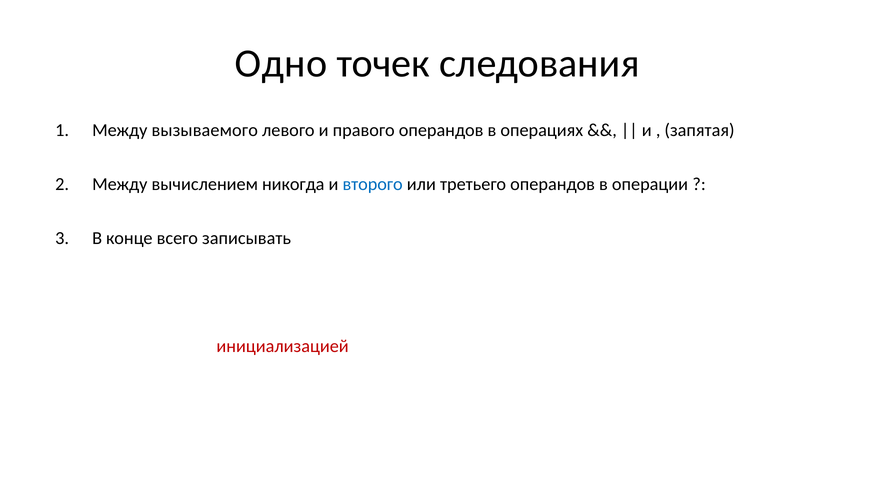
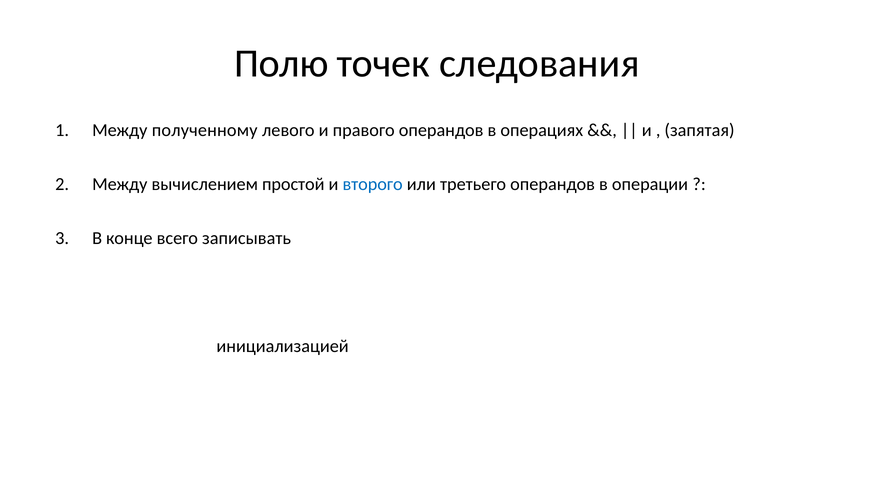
Одно: Одно -> Полю (281, 64)
вызываемого: вызываемого -> полученному (205, 130)
никогда: никогда -> простой (293, 184)
инициализацией colour: red -> black (283, 346)
